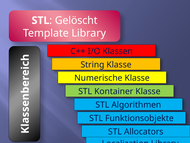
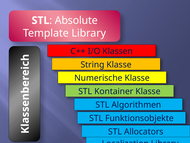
Gelöscht: Gelöscht -> Absolute (76, 20)
